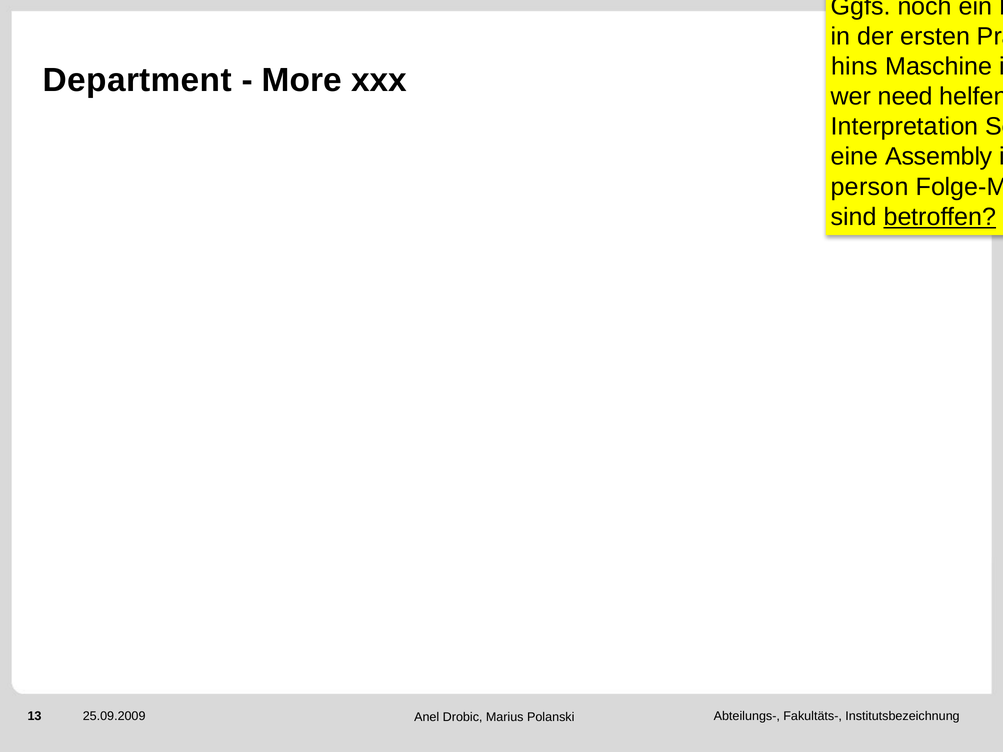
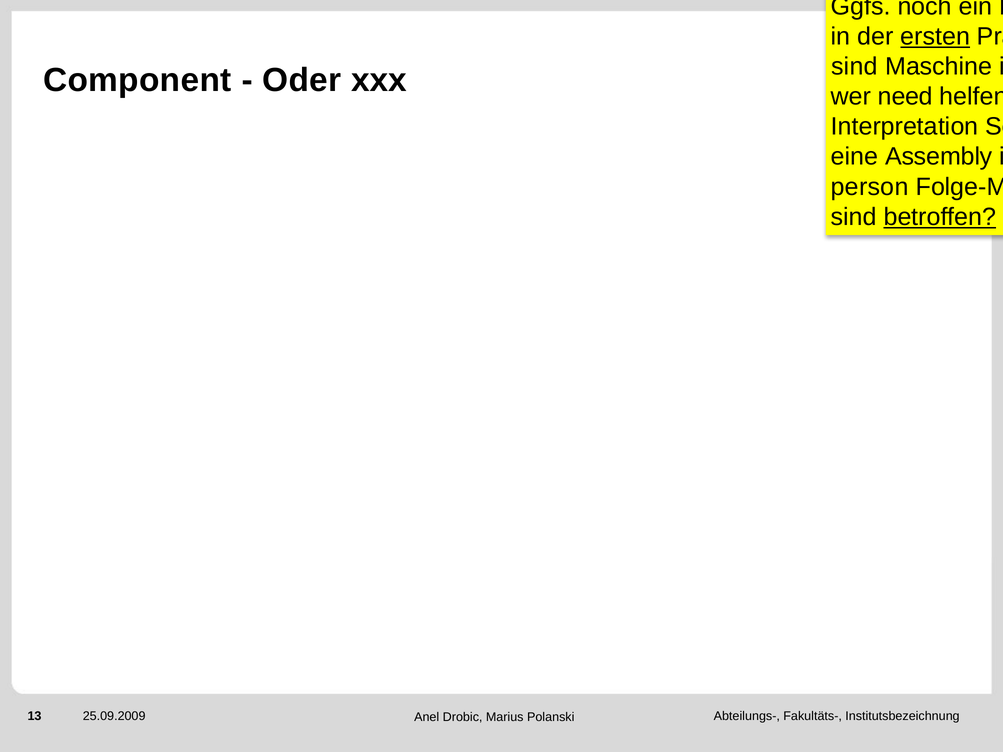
ersten underline: none -> present (935, 36)
hins: hins -> sind (854, 66)
Department: Department -> Component (137, 80)
More: More -> Oder (302, 80)
